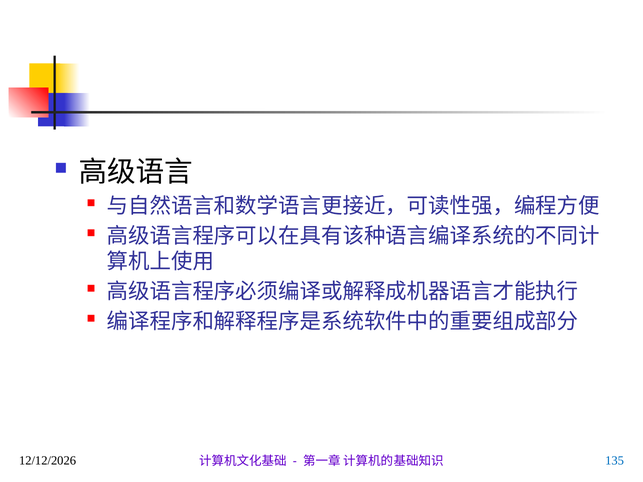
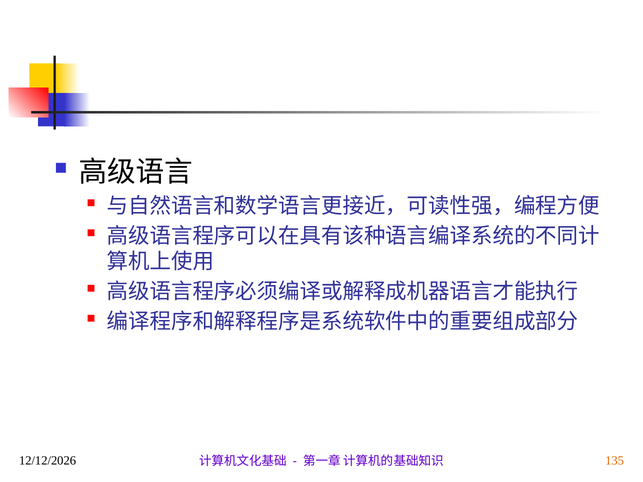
135 colour: blue -> orange (615, 461)
